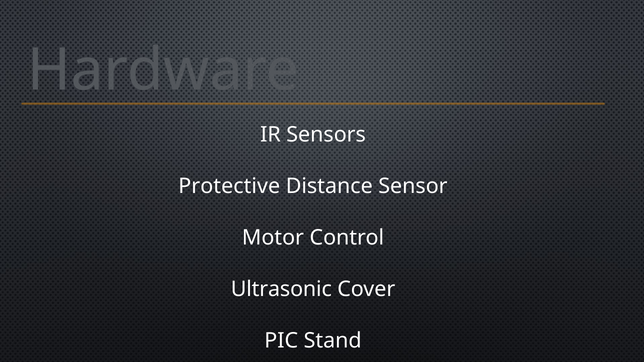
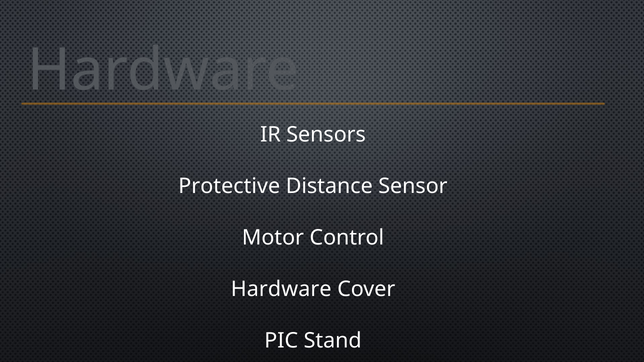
Ultrasonic: Ultrasonic -> Hardware (281, 289)
